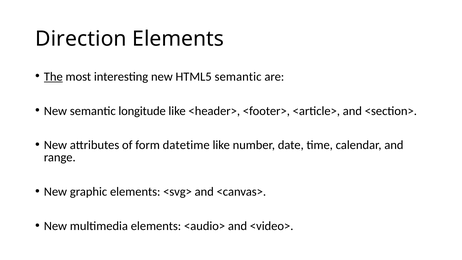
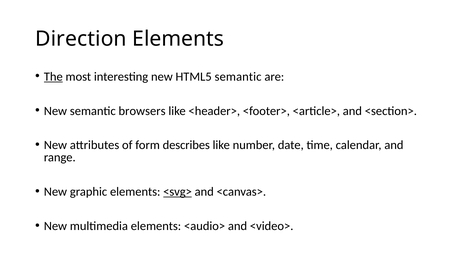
longitude: longitude -> browsers (142, 111)
datetime: datetime -> describes (186, 145)
<svg> underline: none -> present (178, 192)
